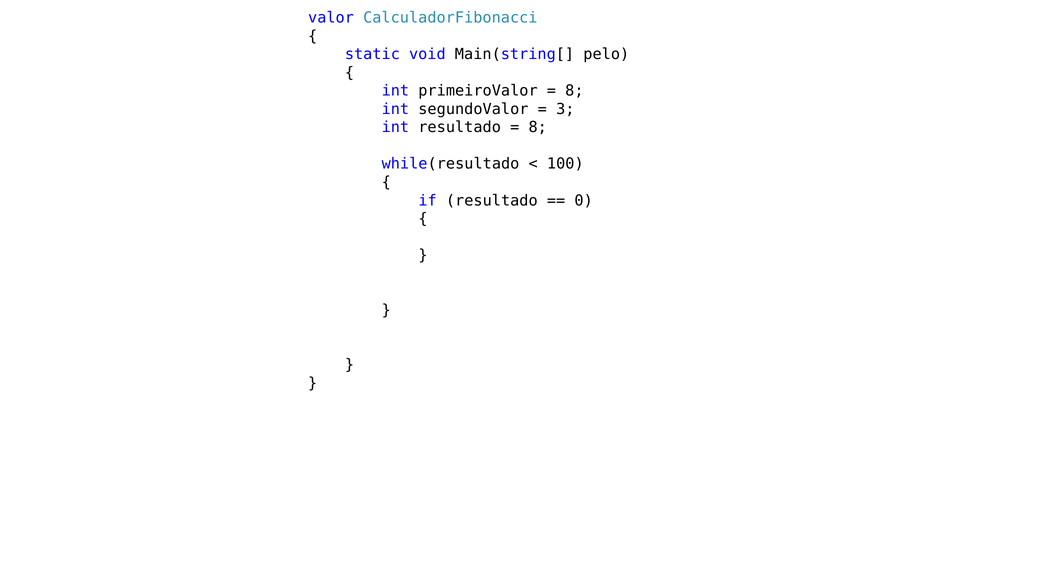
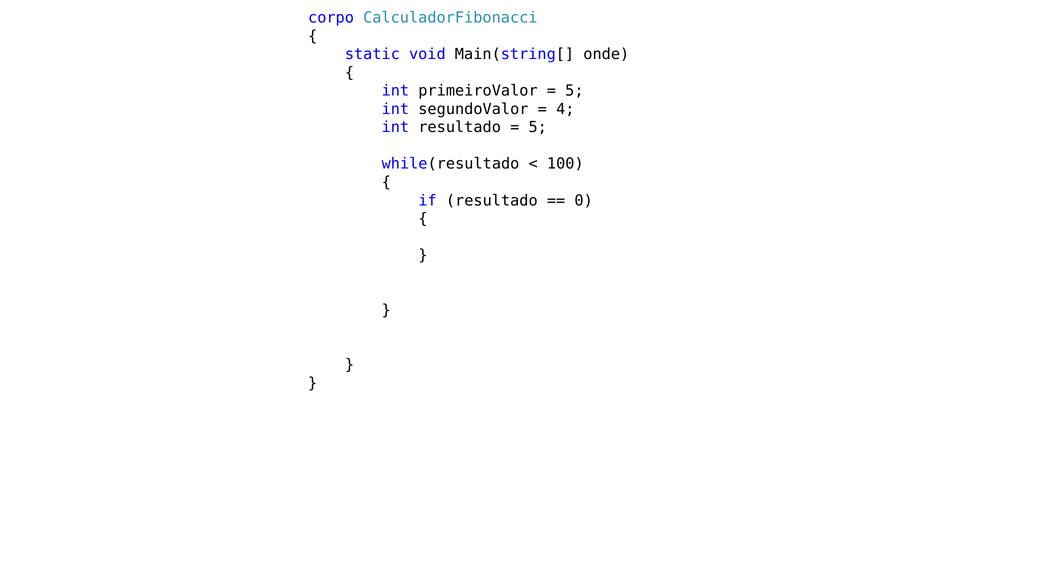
valor: valor -> corpo (331, 18)
pelo: pelo -> onde (606, 54)
8: 8 -> 5 (574, 91)
3: 3 -> 4 (565, 109)
8: 8 -> 5 (538, 127)
